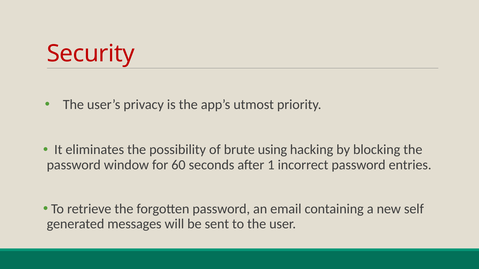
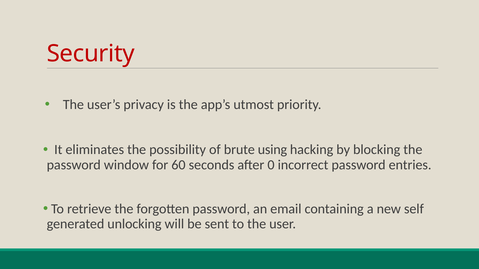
1: 1 -> 0 (271, 165)
messages: messages -> unlocking (134, 224)
